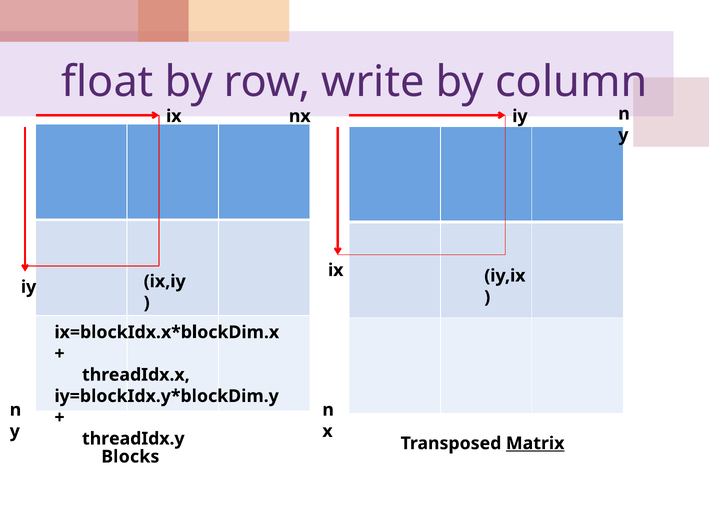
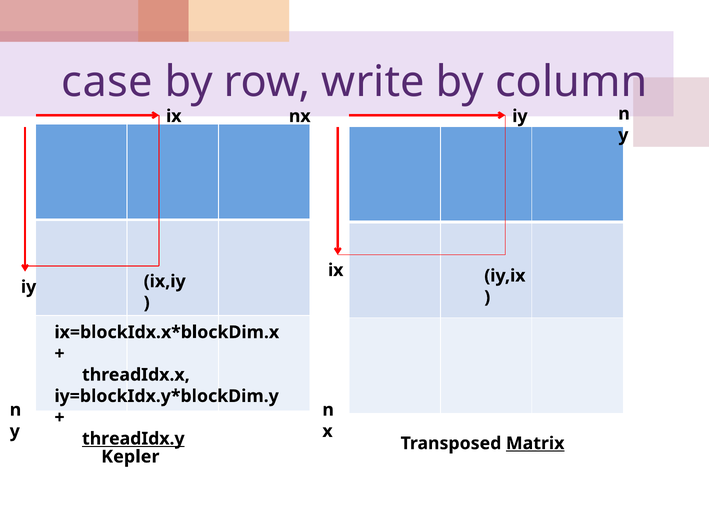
float: float -> case (107, 82)
threadIdx.y underline: none -> present (133, 438)
Blocks: Blocks -> Kepler (130, 456)
